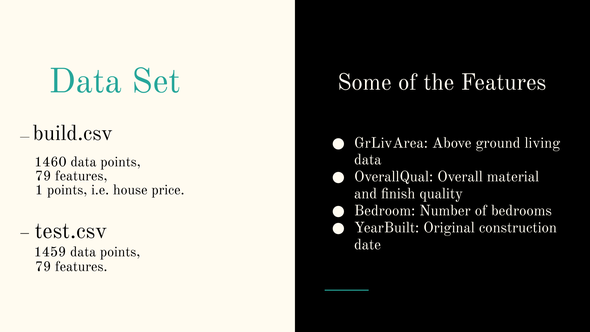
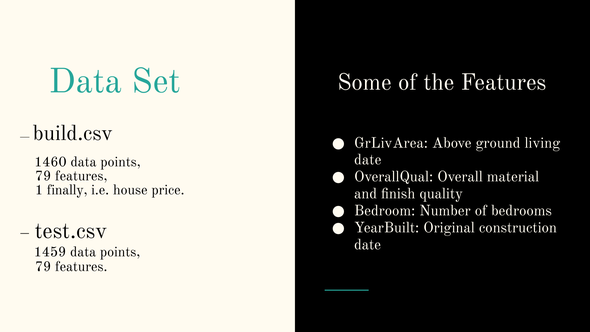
data: data -> date (368, 160)
1 points: points -> finally (67, 190)
